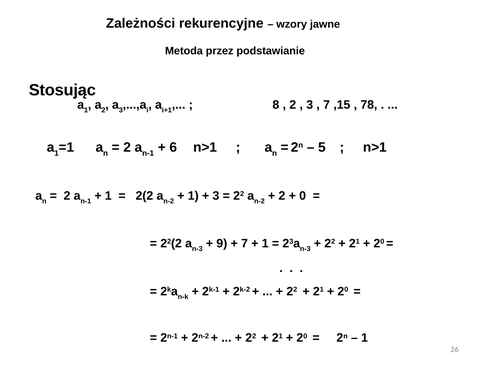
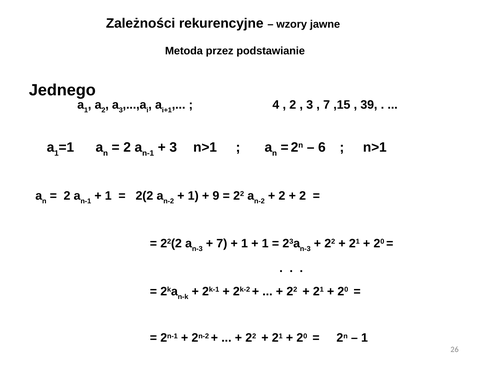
Stosując: Stosując -> Jednego (62, 90)
8: 8 -> 4 (276, 105)
78: 78 -> 39 (369, 105)
6: 6 -> 3 (173, 147)
5: 5 -> 6 (322, 147)
3: 3 -> 9 (216, 196)
0: 0 -> 2 (303, 196)
9: 9 -> 7 (222, 244)
7: 7 -> 1 (245, 244)
